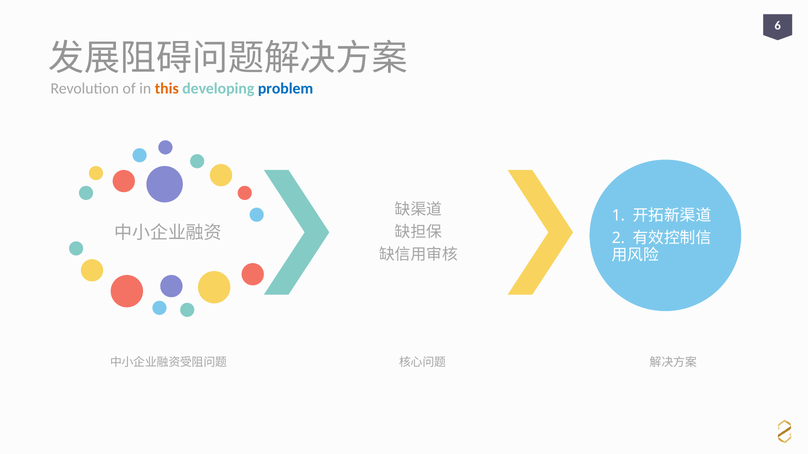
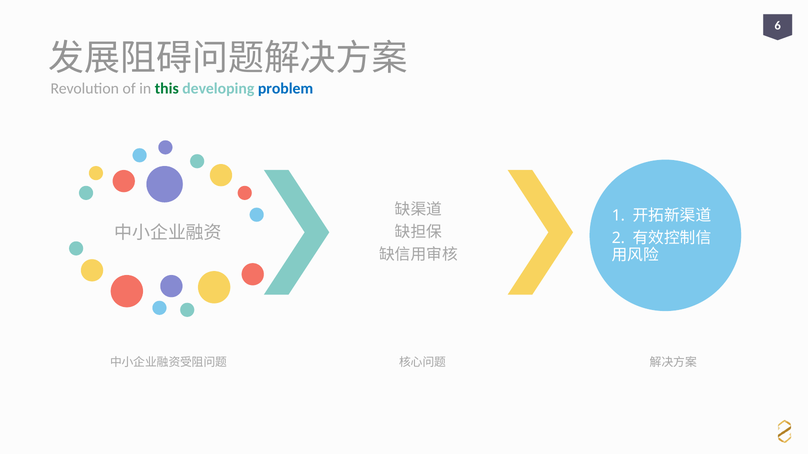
this colour: orange -> green (167, 89)
